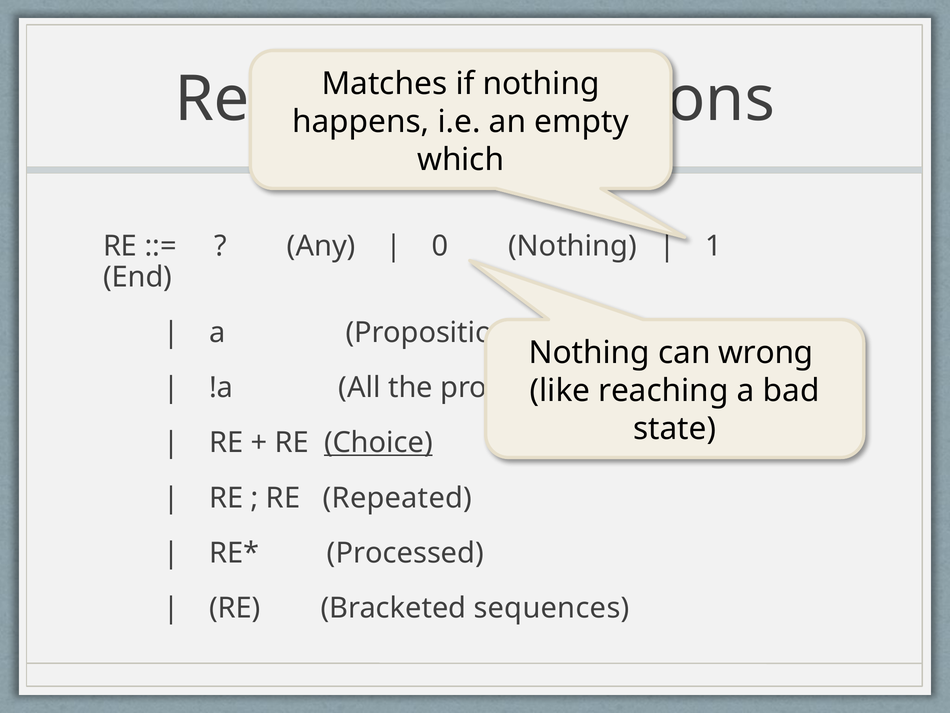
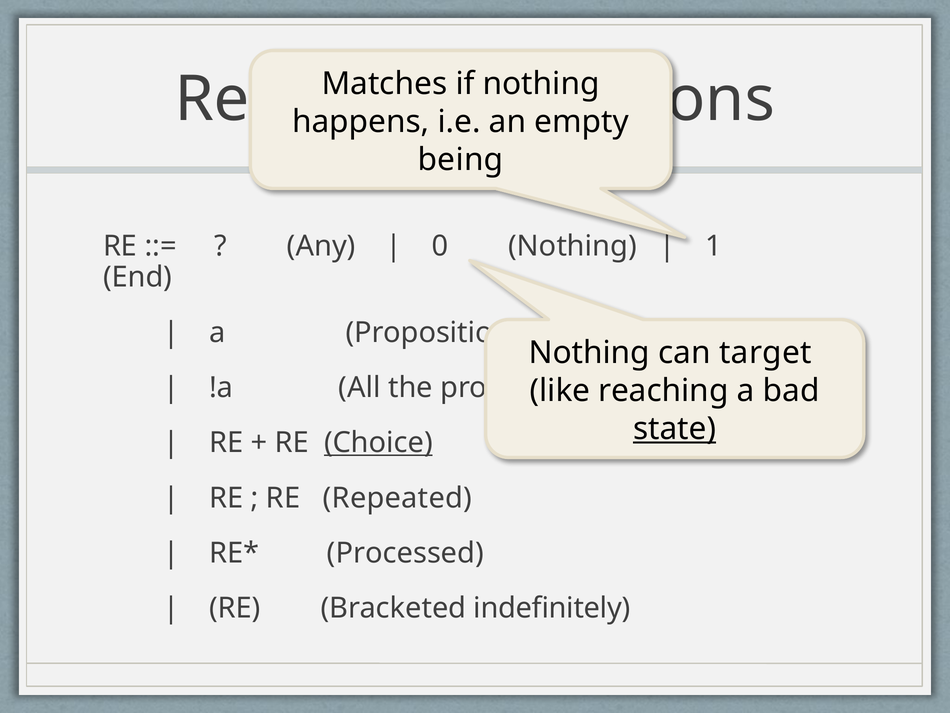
which: which -> being (460, 160)
wrong: wrong -> target (766, 352)
state underline: none -> present (675, 428)
sequences: sequences -> indefinitely (552, 608)
